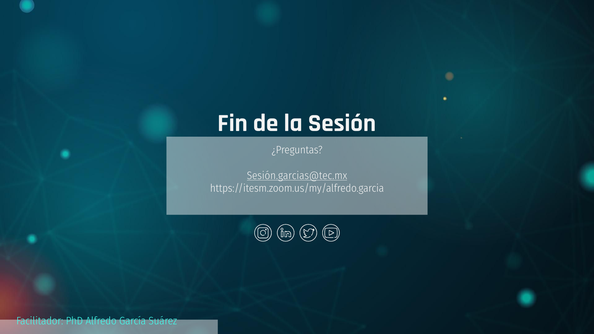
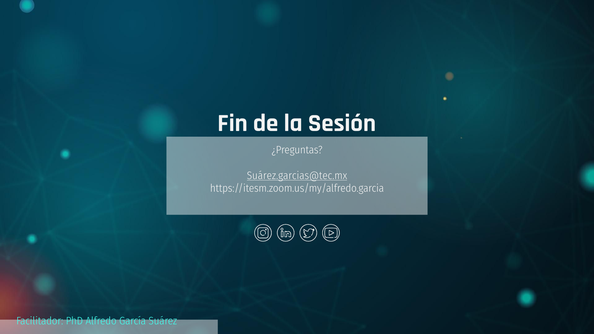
Sesión.garcias@tec.mx: Sesión.garcias@tec.mx -> Suárez.garcias@tec.mx (297, 176)
